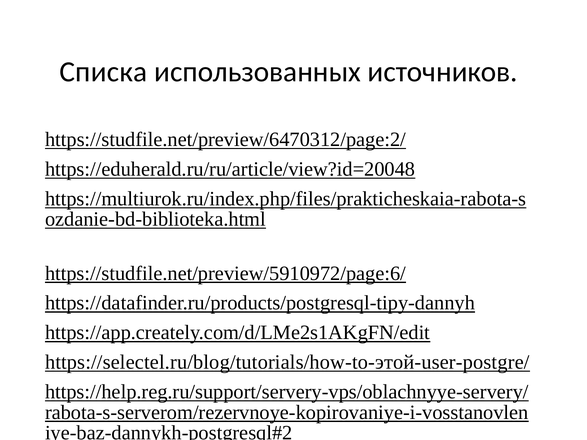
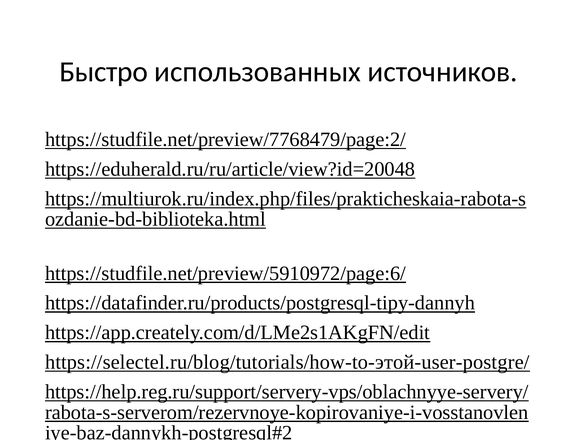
Списка: Списка -> Быстро (104, 72)
https://studfile.net/preview/6470312/page:2/: https://studfile.net/preview/6470312/page:2/ -> https://studfile.net/preview/7768479/page:2/ (225, 140)
